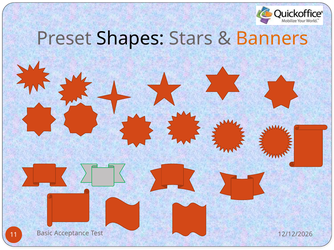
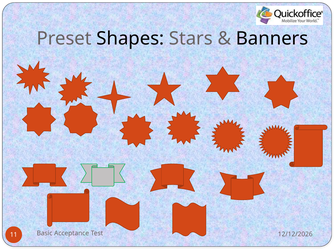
Banners colour: orange -> black (272, 39)
